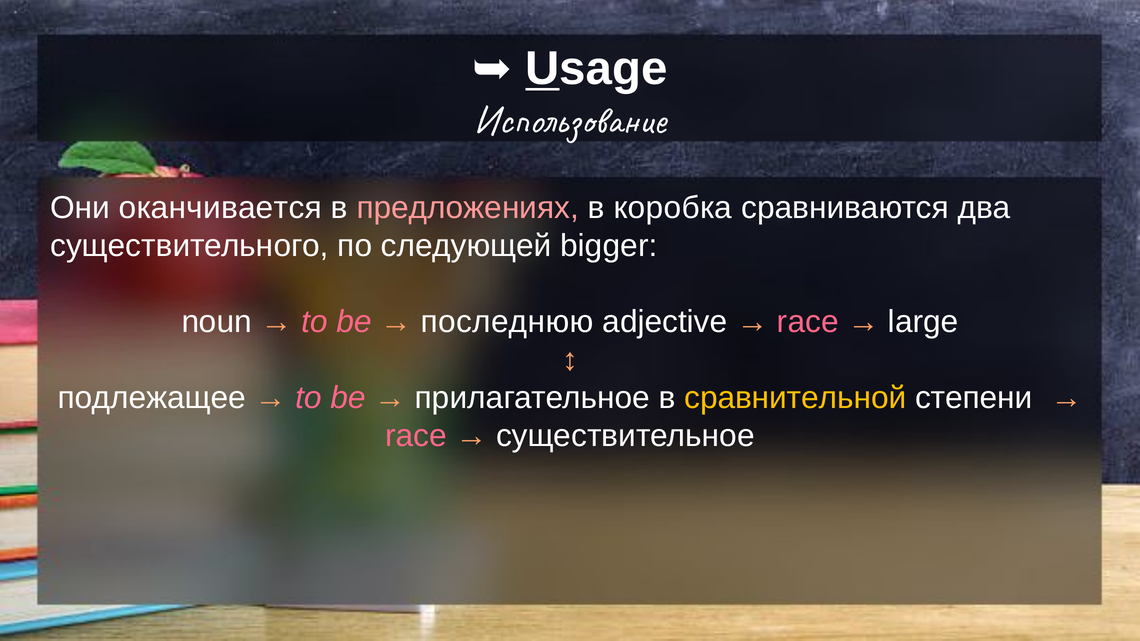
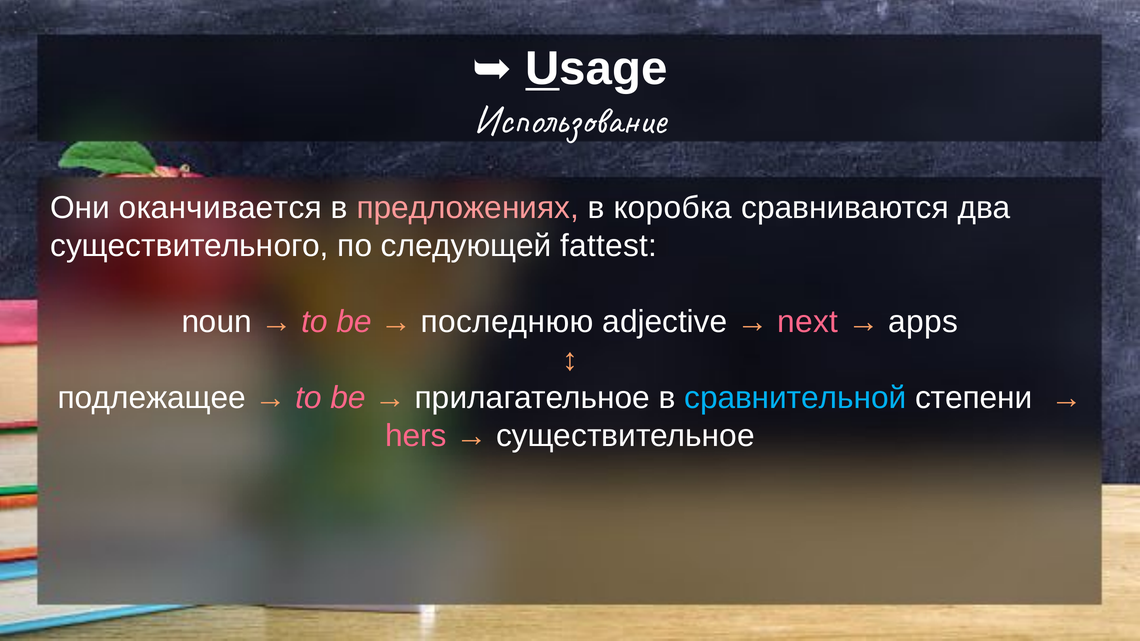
bigger: bigger -> fattest (609, 246)
race: race -> next (808, 322)
large: large -> apps (923, 322)
сравнительной colour: yellow -> light blue (795, 398)
race: race -> hers (416, 436)
